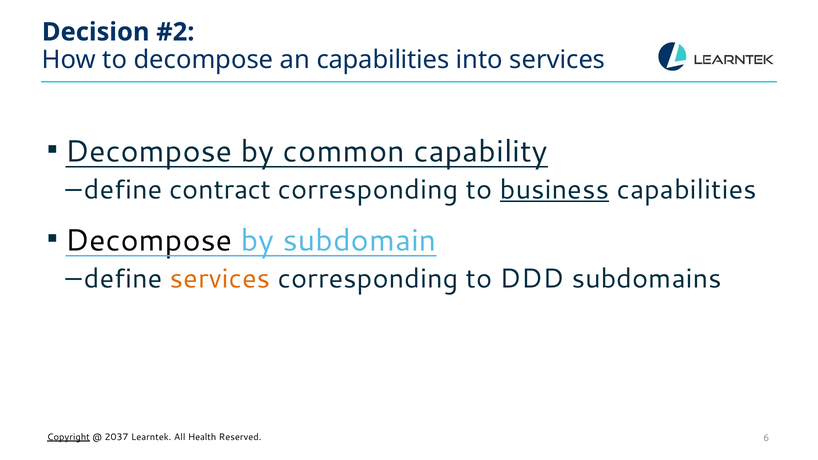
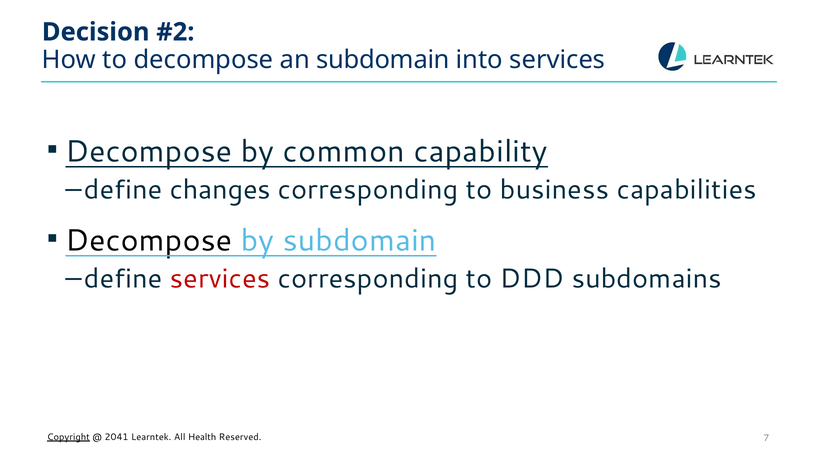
an capabilities: capabilities -> subdomain (383, 60)
contract: contract -> changes (220, 190)
business underline: present -> none (555, 190)
services colour: orange -> red (220, 279)
2037: 2037 -> 2041 (117, 437)
6: 6 -> 7 (766, 438)
